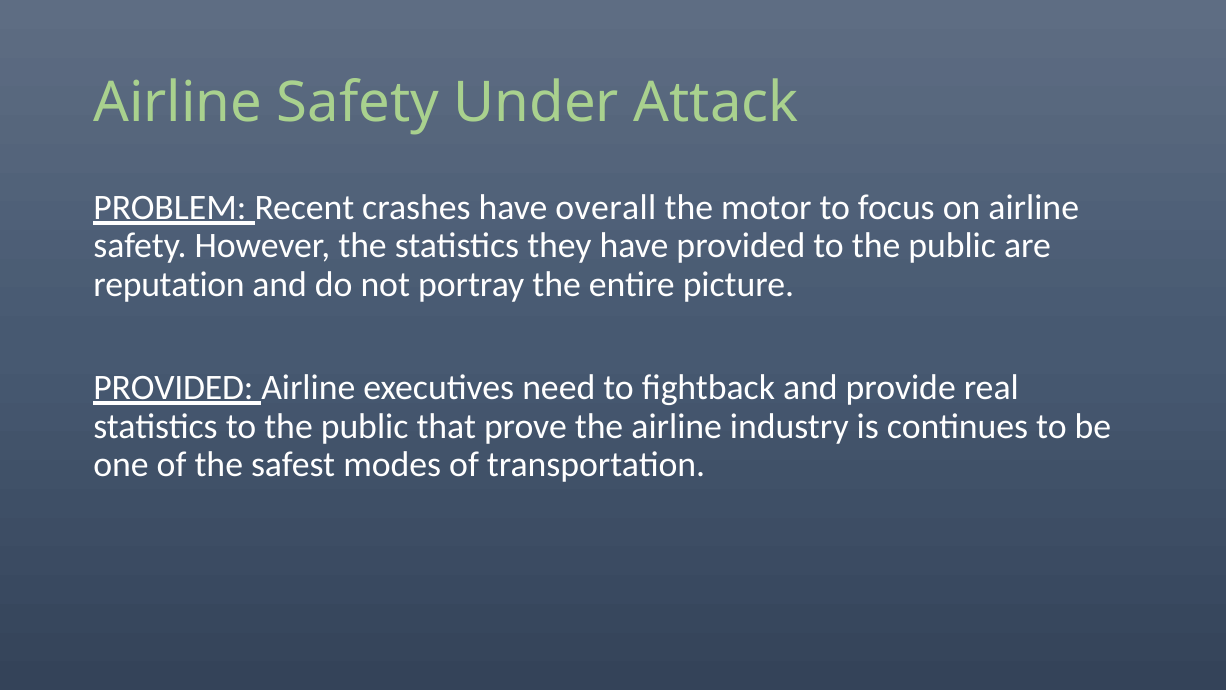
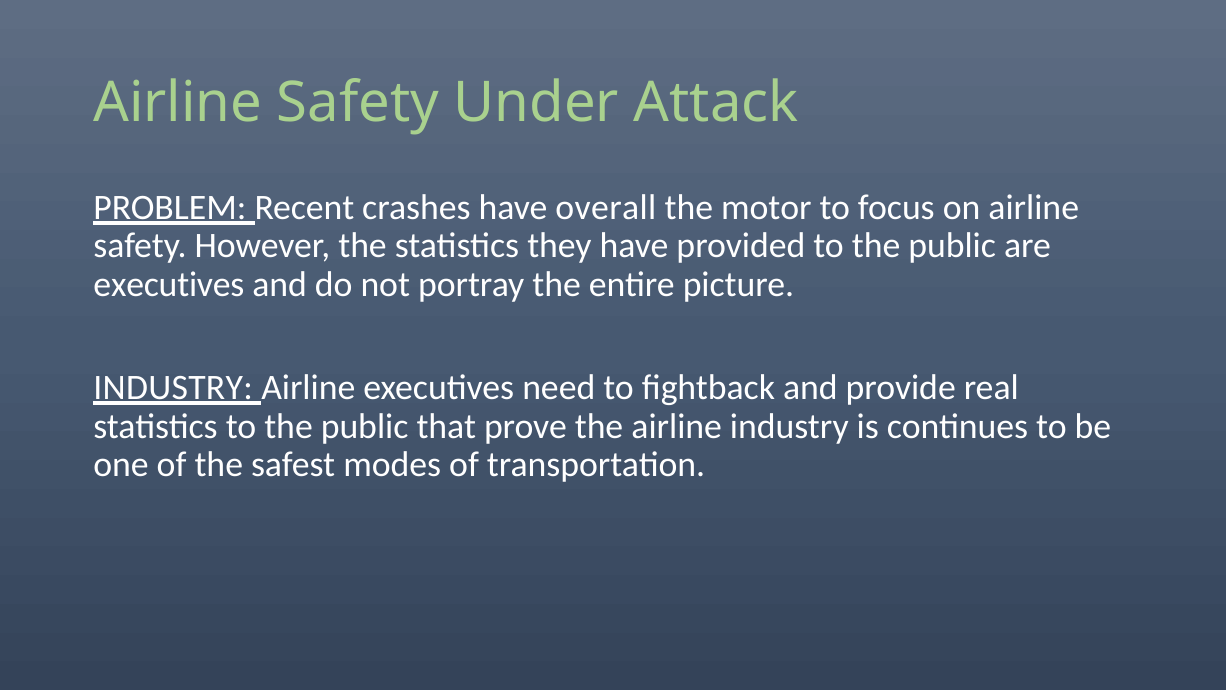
reputation: reputation -> executives (169, 285)
PROVIDED: PROVIDED -> INDUSTRY (173, 387)
